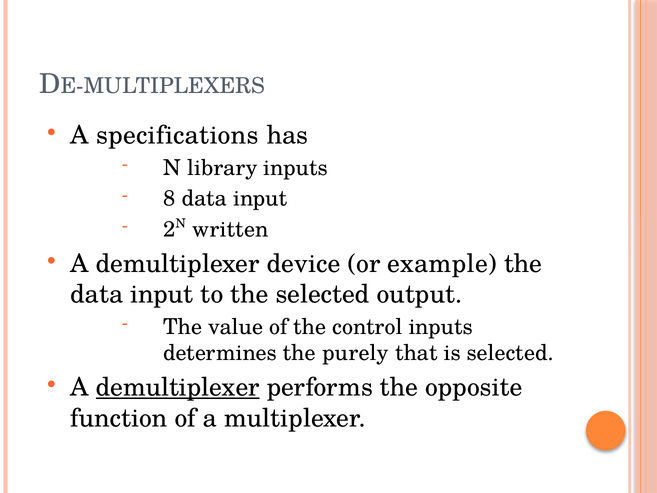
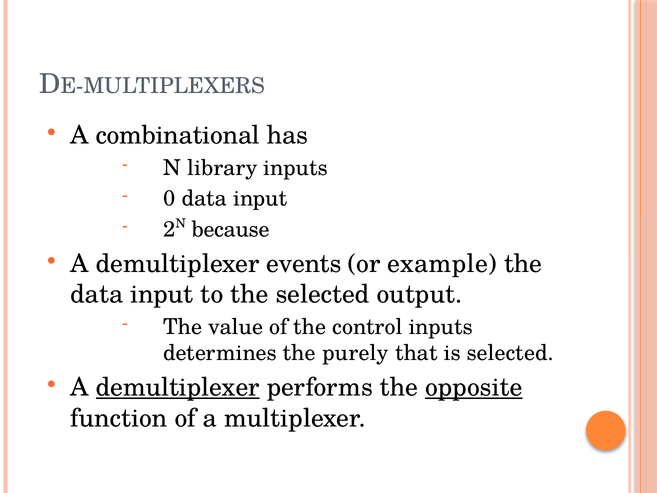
specifications: specifications -> combinational (178, 135)
8: 8 -> 0 (170, 199)
written: written -> because (231, 229)
device: device -> events (304, 263)
opposite underline: none -> present (474, 387)
